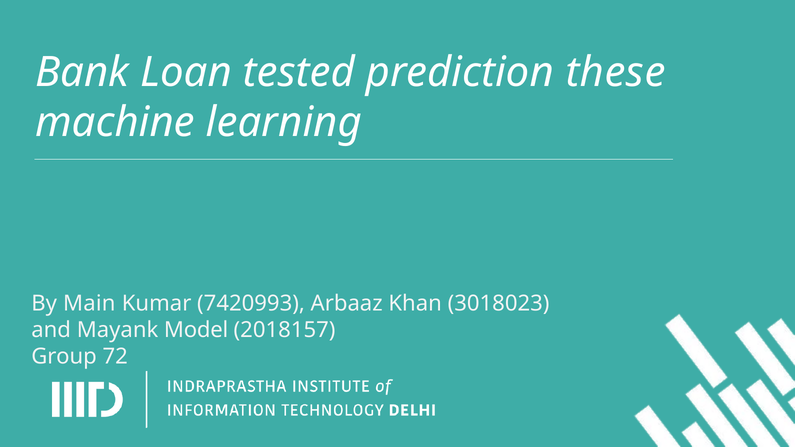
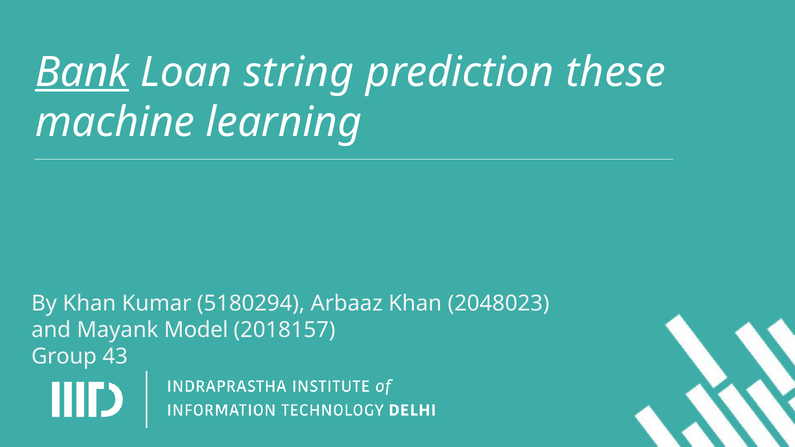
Bank underline: none -> present (82, 72)
tested: tested -> string (299, 72)
By Main: Main -> Khan (89, 304)
7420993: 7420993 -> 5180294 (251, 304)
3018023: 3018023 -> 2048023 (499, 304)
72: 72 -> 43 (115, 357)
